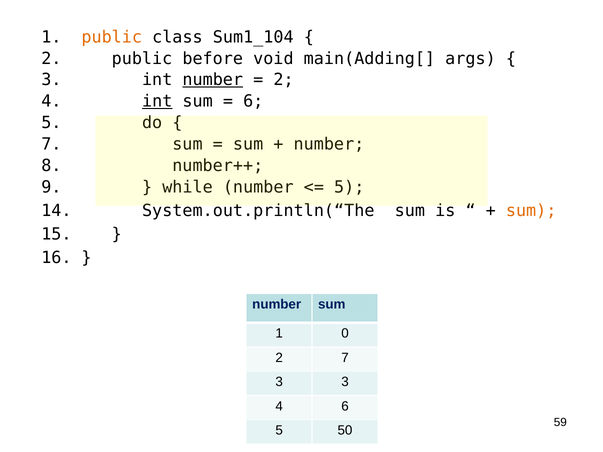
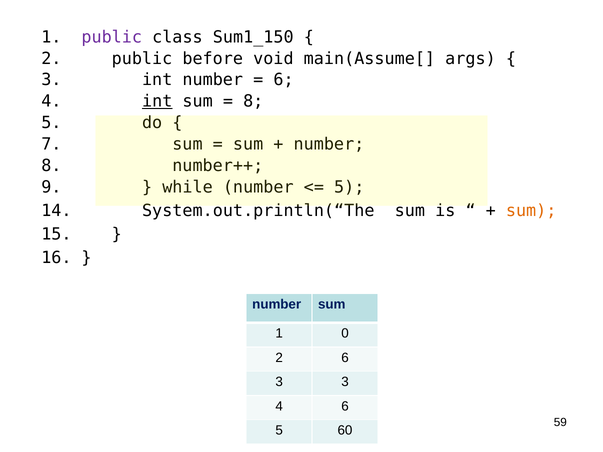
public colour: orange -> purple (112, 37)
Sum1_104: Sum1_104 -> Sum1_150 (253, 37)
main(Adding[: main(Adding[ -> main(Assume[ (369, 59)
number underline: present -> none (213, 80)
2: 2 -> 6 (284, 80)
6: 6 -> 8 (253, 101)
2 7: 7 -> 6 (345, 358)
50: 50 -> 60 (345, 431)
